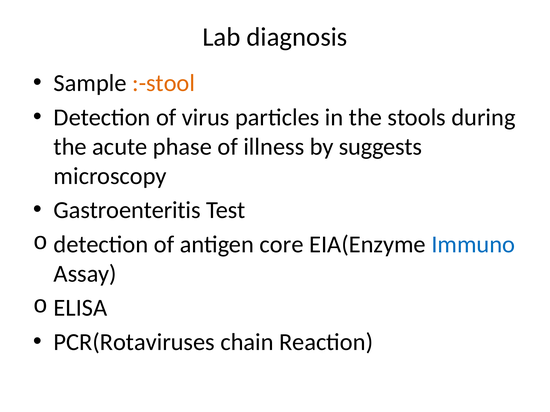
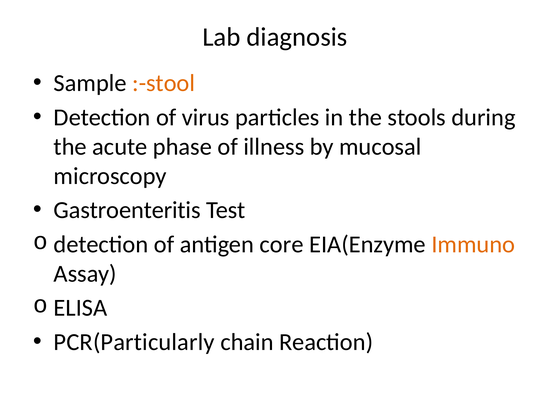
suggests: suggests -> mucosal (380, 147)
Immuno colour: blue -> orange (473, 245)
PCR(Rotaviruses: PCR(Rotaviruses -> PCR(Particularly (134, 342)
